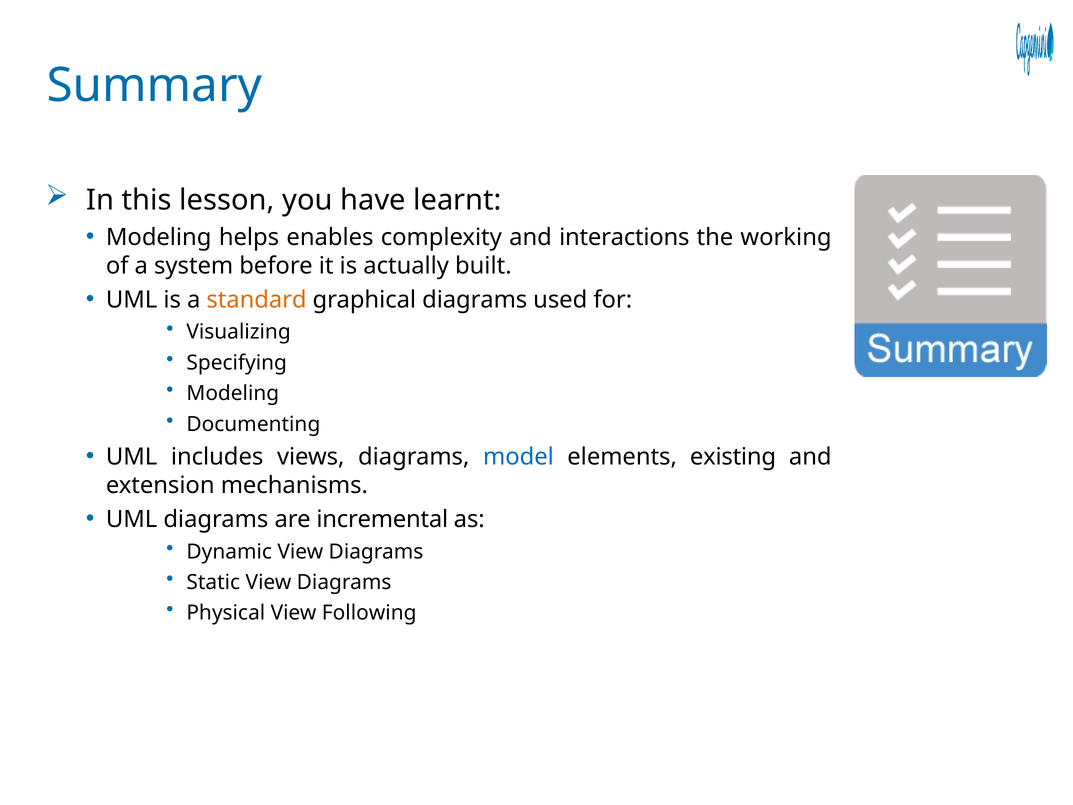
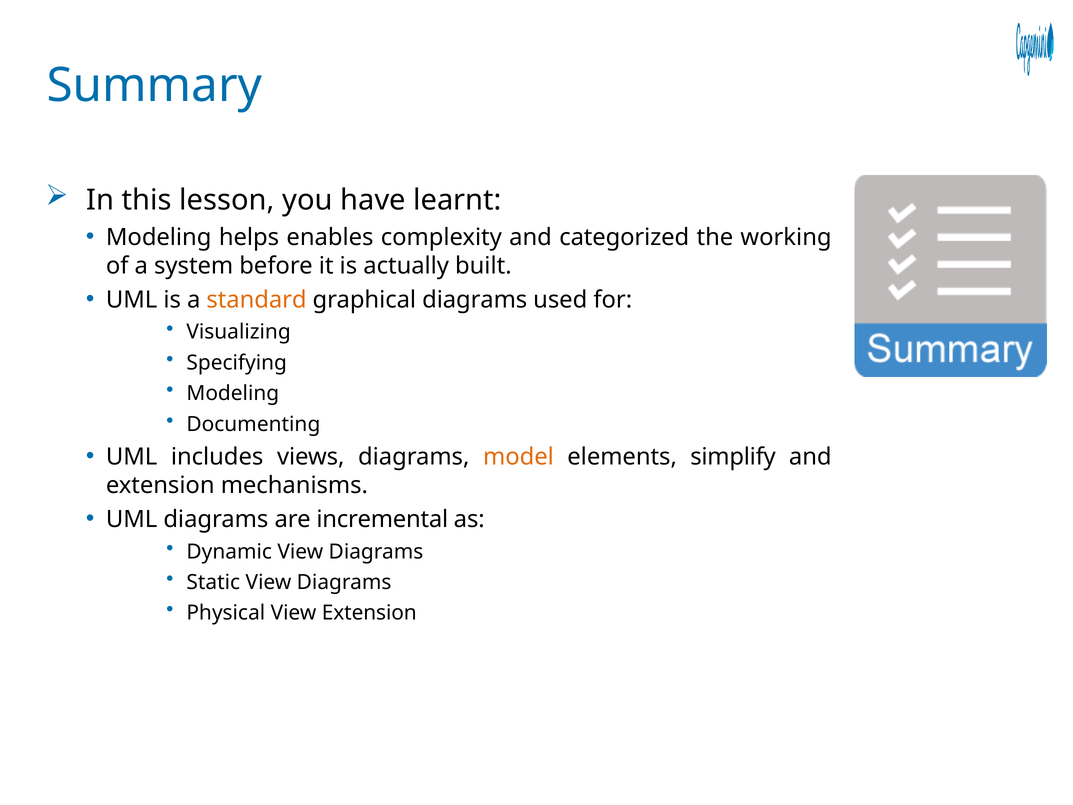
interactions: interactions -> categorized (624, 237)
model colour: blue -> orange (518, 457)
existing: existing -> simplify (733, 457)
View Following: Following -> Extension (369, 613)
